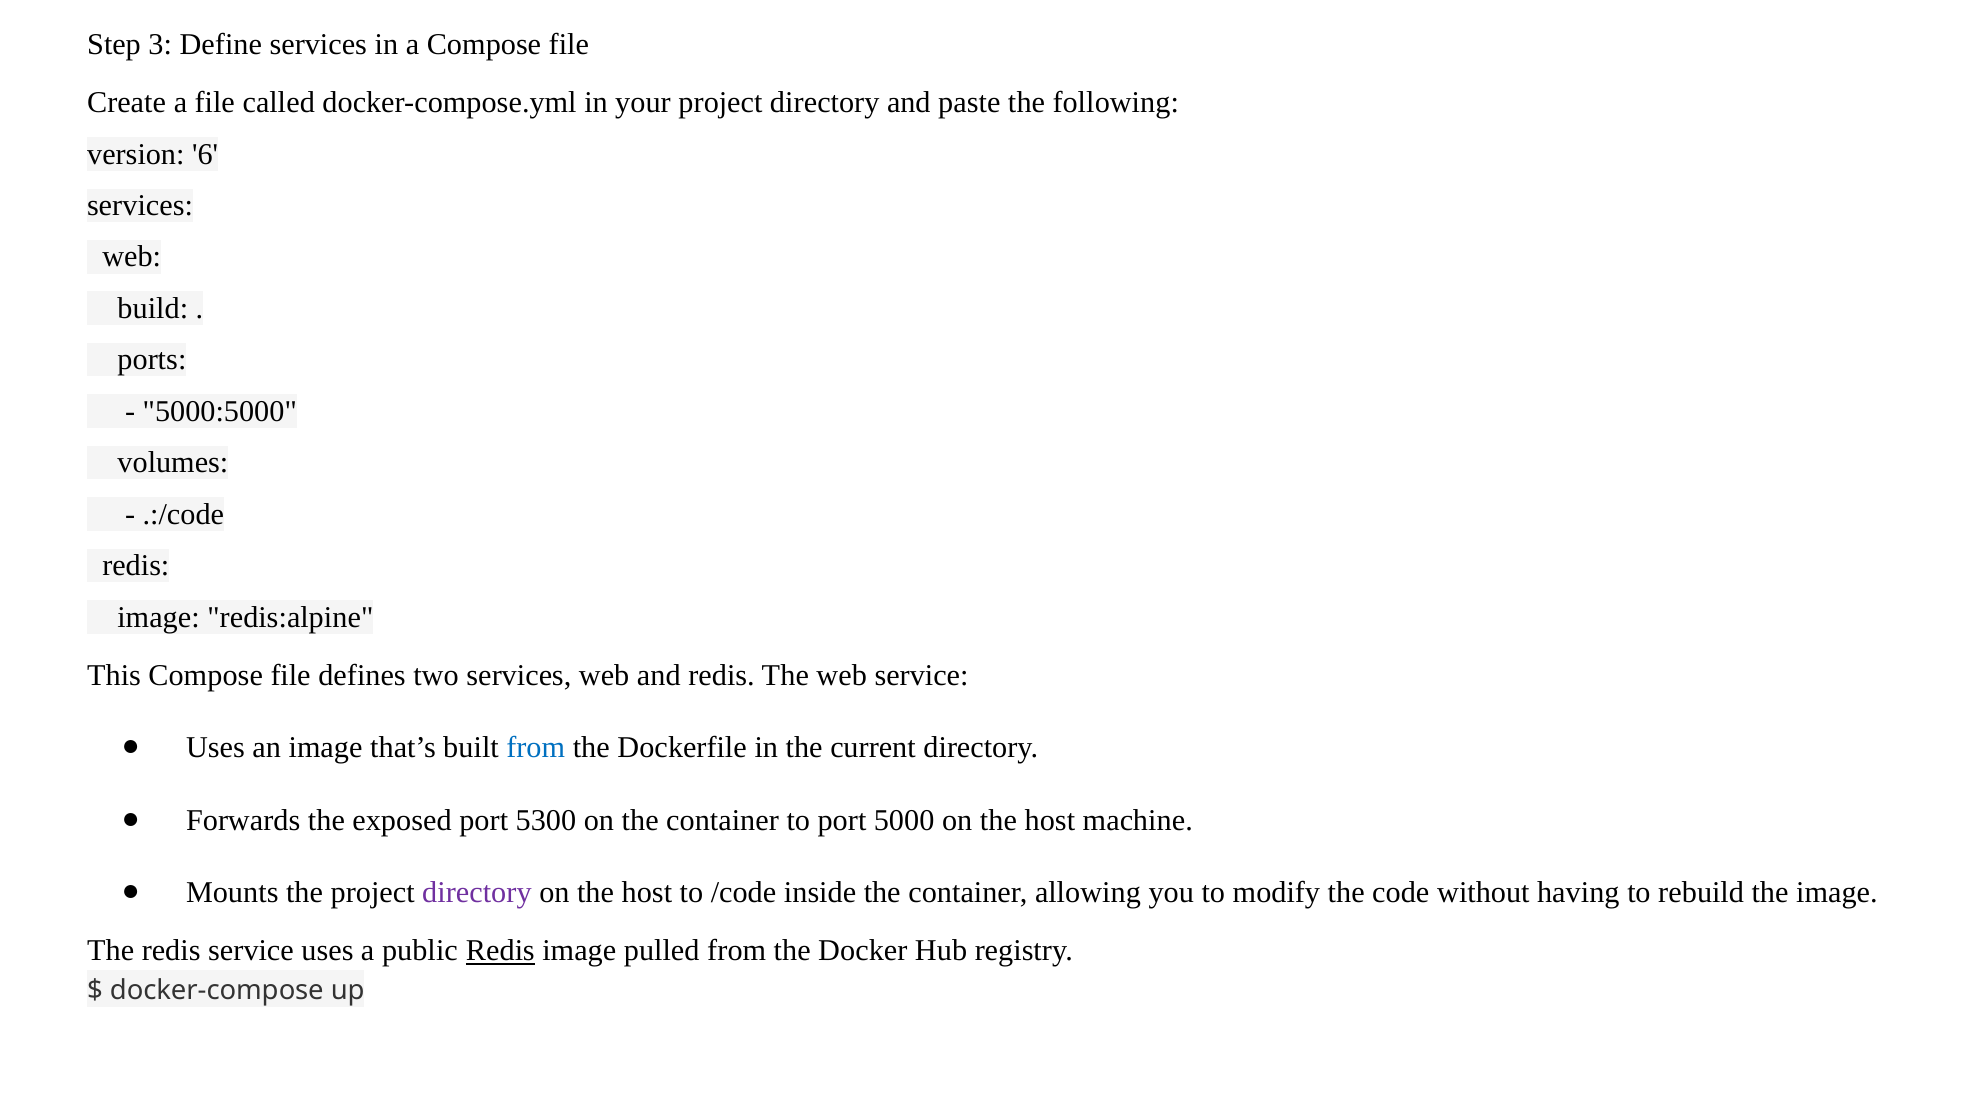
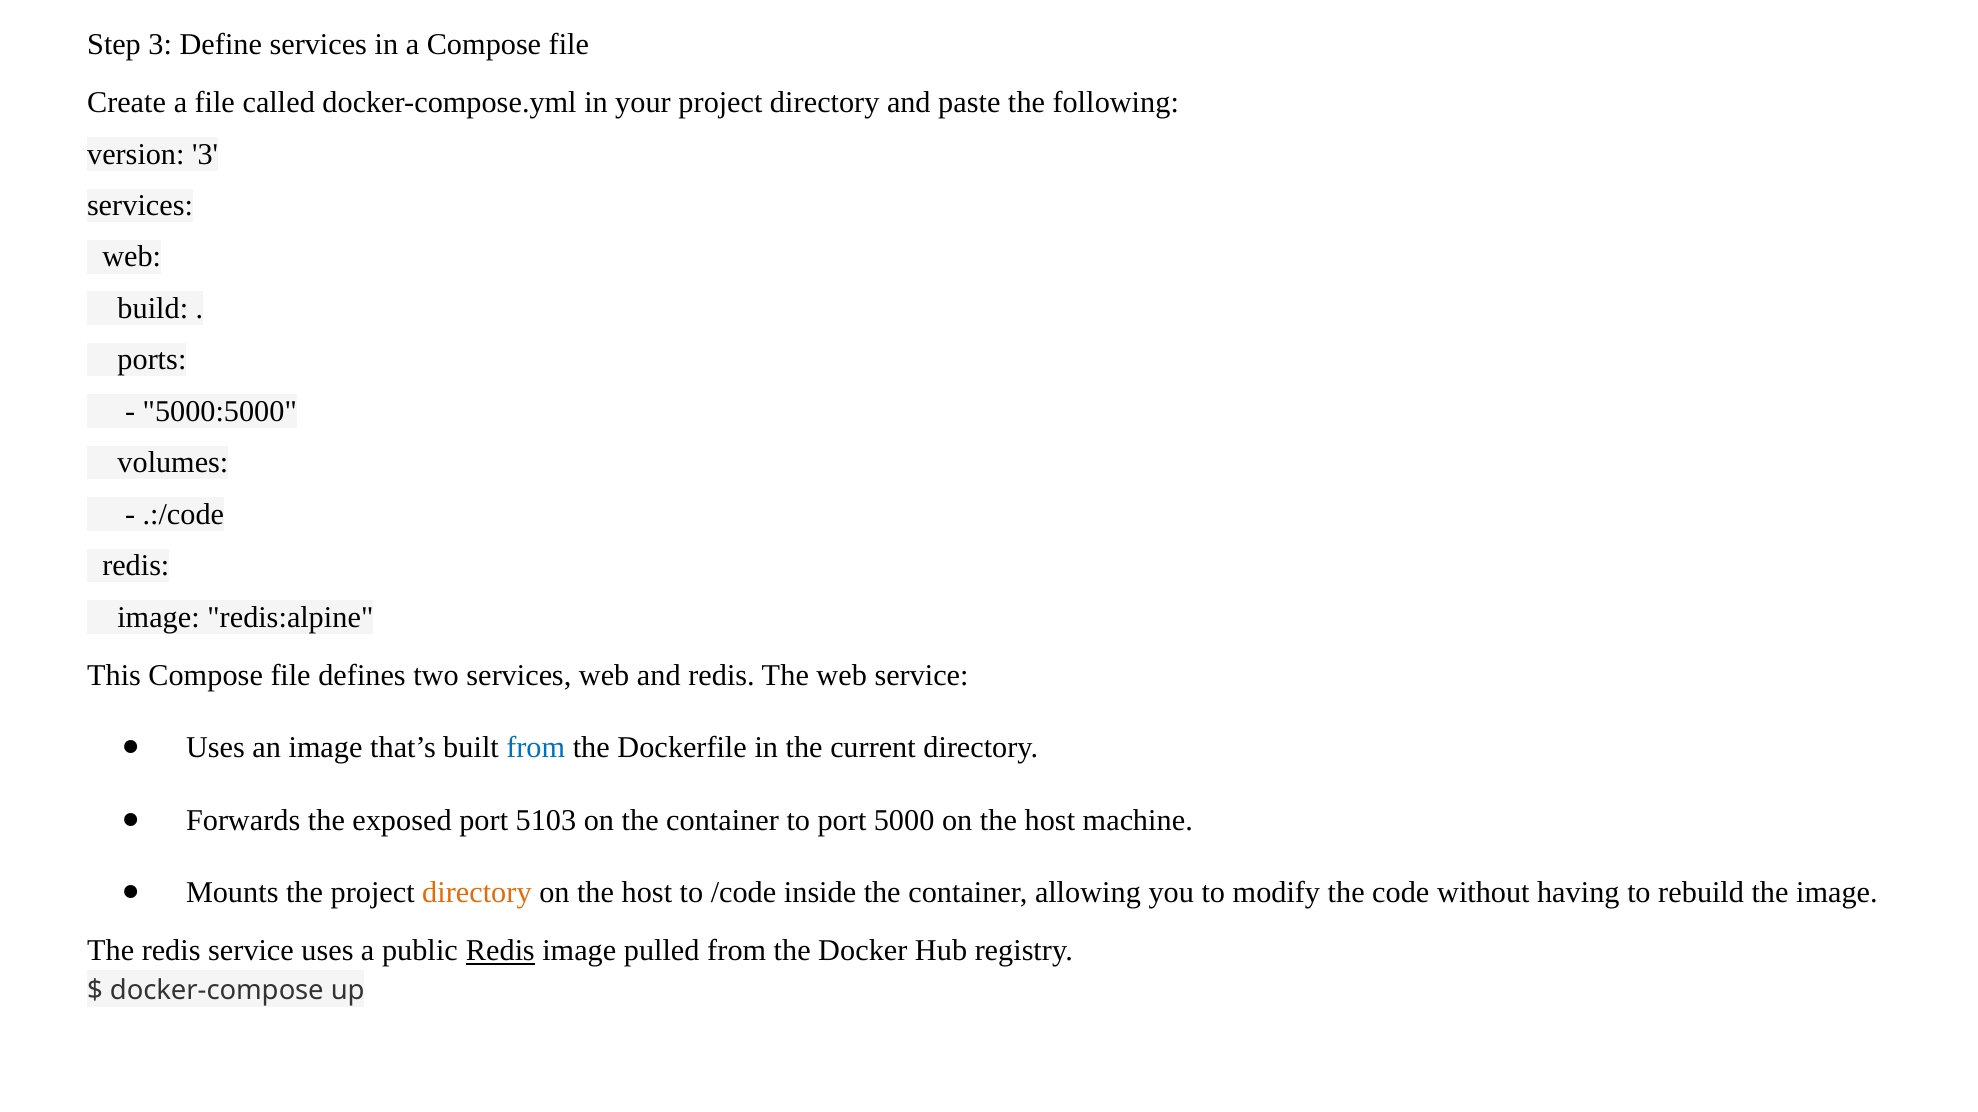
version 6: 6 -> 3 (205, 154)
5300: 5300 -> 5103 (546, 821)
directory colour: purple -> orange (477, 893)
